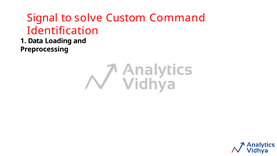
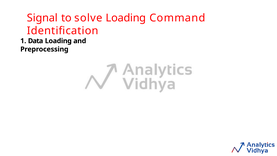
solve Custom: Custom -> Loading (126, 18)
